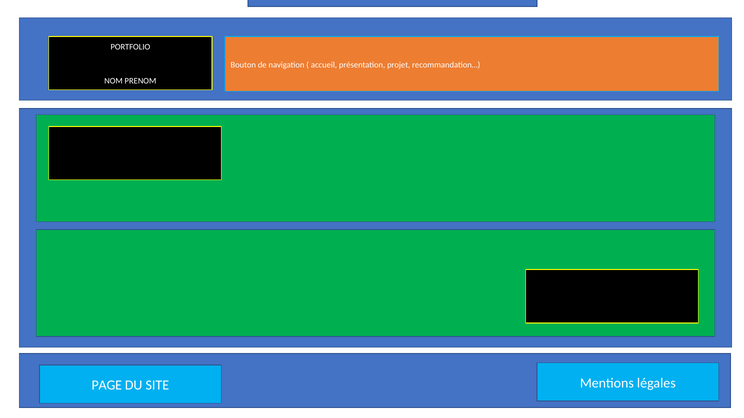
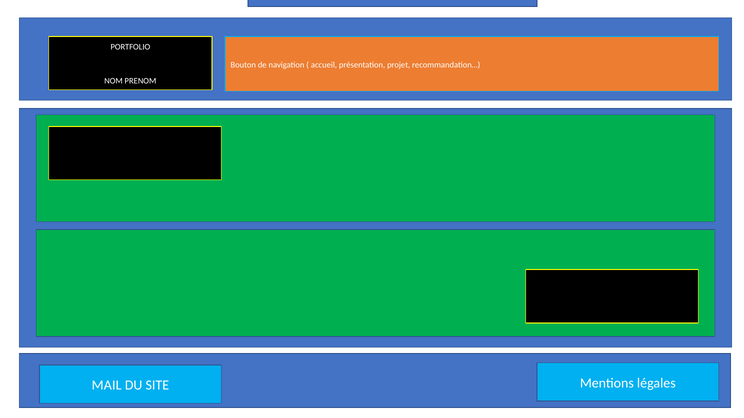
PAGE: PAGE -> MAIL (107, 386)
